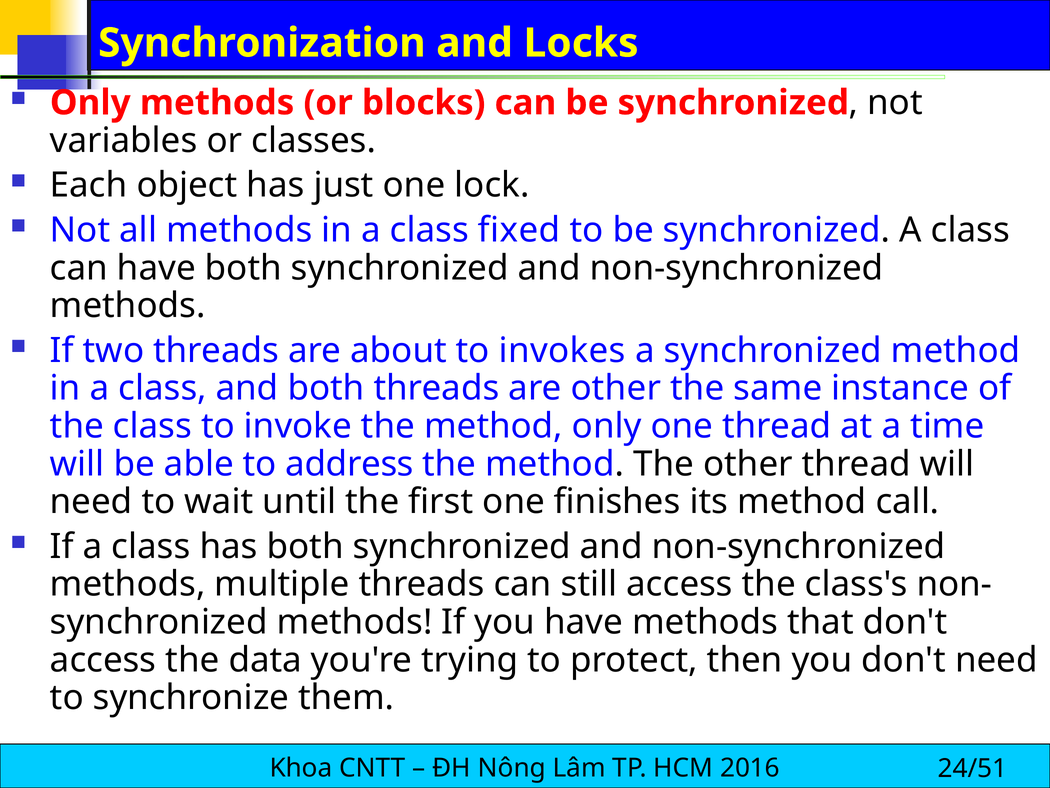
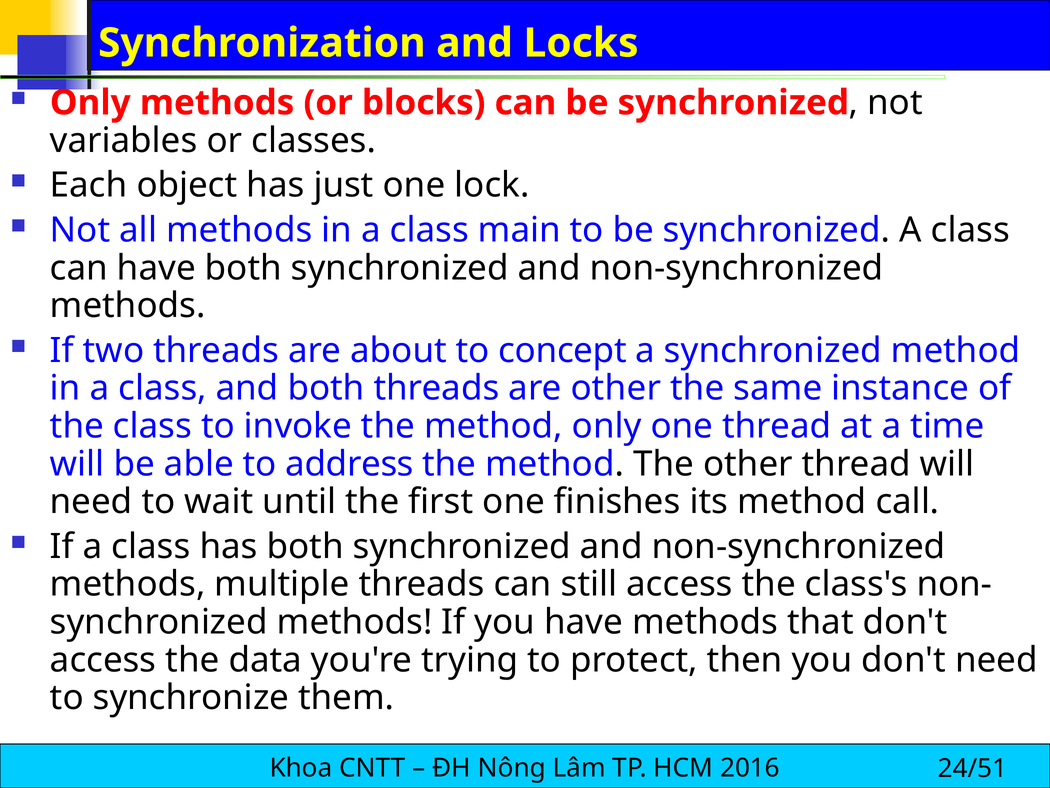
fixed: fixed -> main (519, 230)
invokes: invokes -> concept (563, 350)
